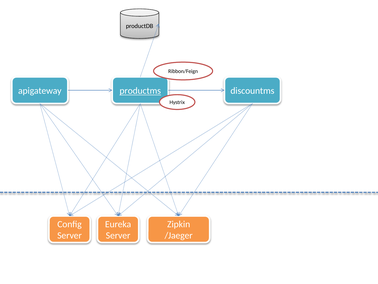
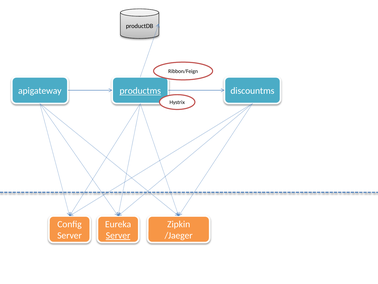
Server underline: none -> present (118, 235)
